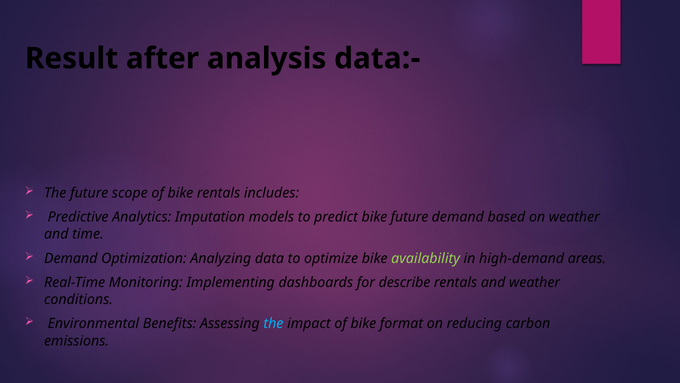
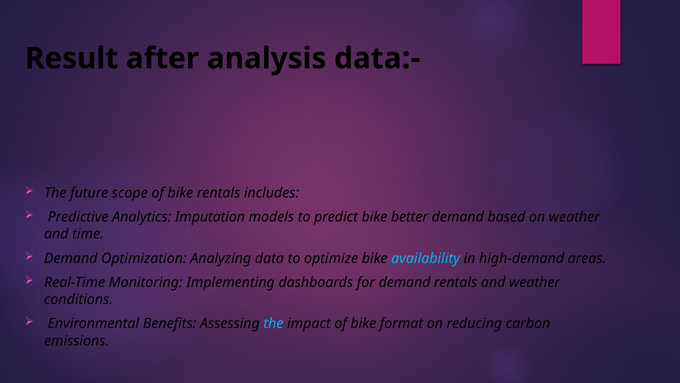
bike future: future -> better (409, 217)
availability colour: light green -> light blue (426, 258)
for describe: describe -> demand (405, 282)
